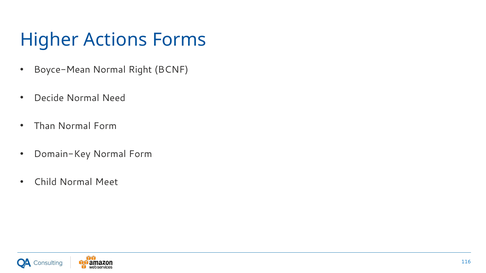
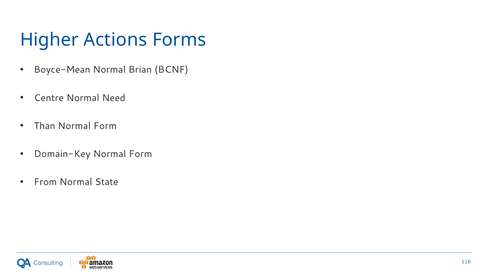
Right: Right -> Brian (140, 70)
Decide: Decide -> Centre (49, 98)
Child: Child -> From (45, 182)
Meet: Meet -> State (107, 182)
